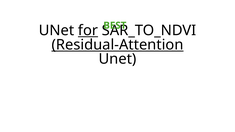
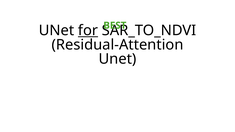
Residual-Attention underline: present -> none (117, 45)
